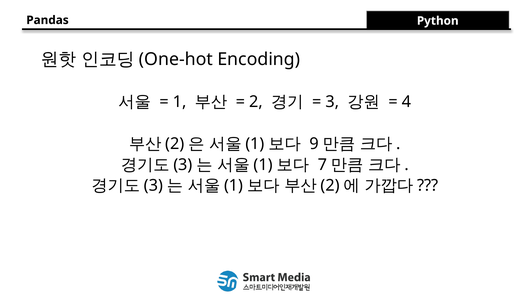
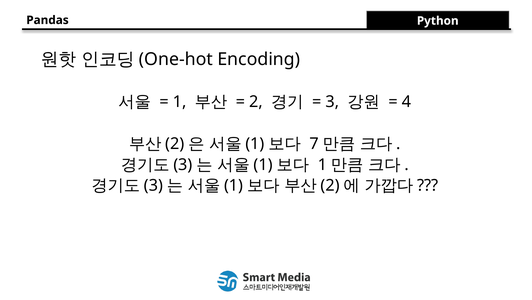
9: 9 -> 7 (314, 143)
7: 7 -> 1 (322, 164)
